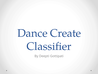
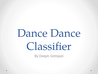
Dance Create: Create -> Dance (65, 33)
